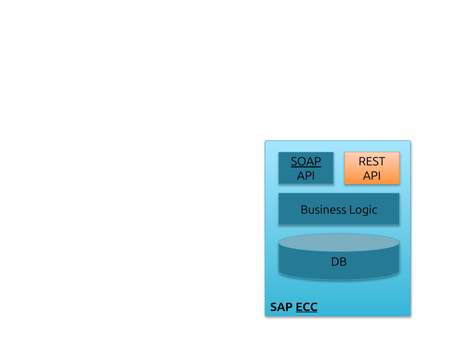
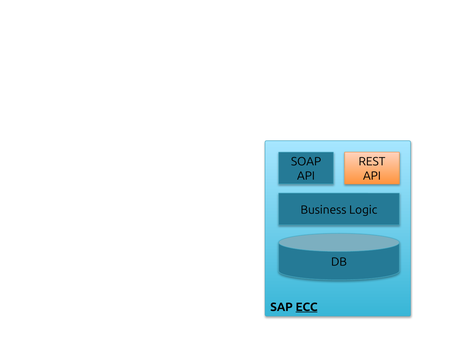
SOAP underline: present -> none (306, 162)
